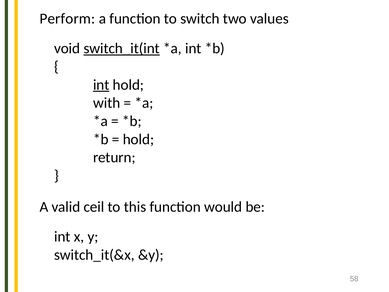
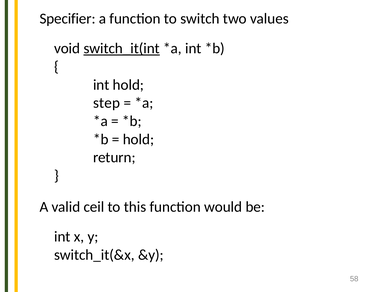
Perform: Perform -> Specifier (68, 19)
int underline: present -> none (101, 85)
with: with -> step (107, 103)
